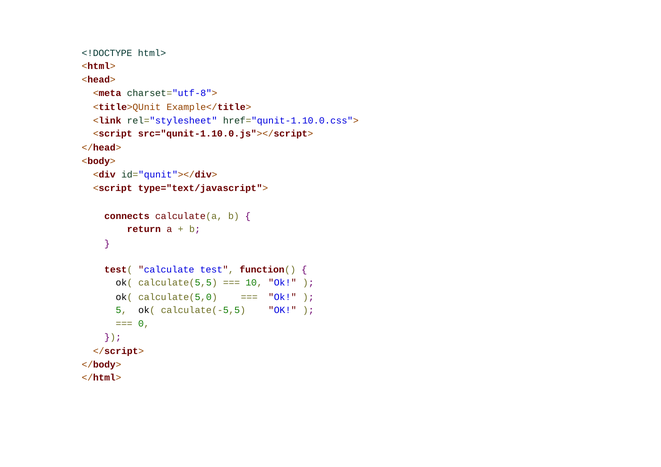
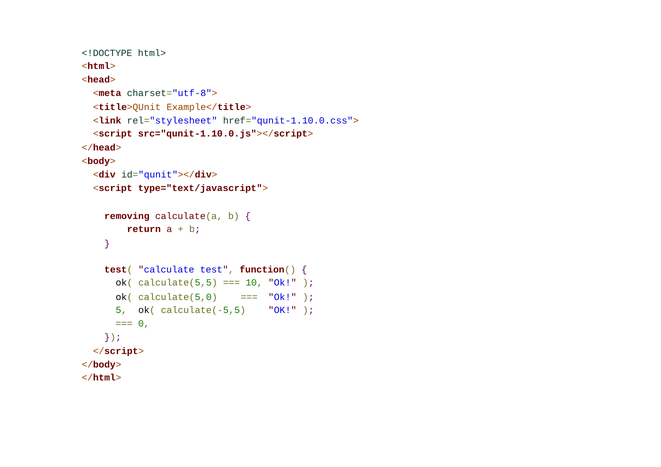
connects: connects -> removing (127, 216)
